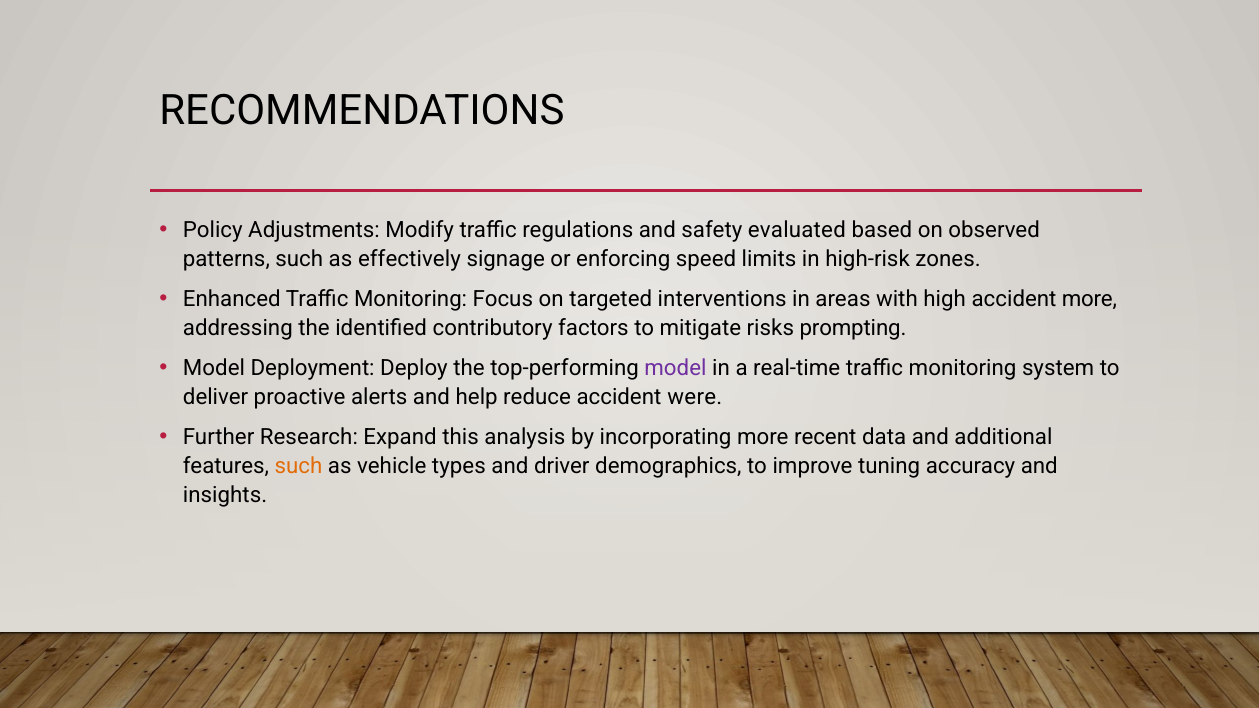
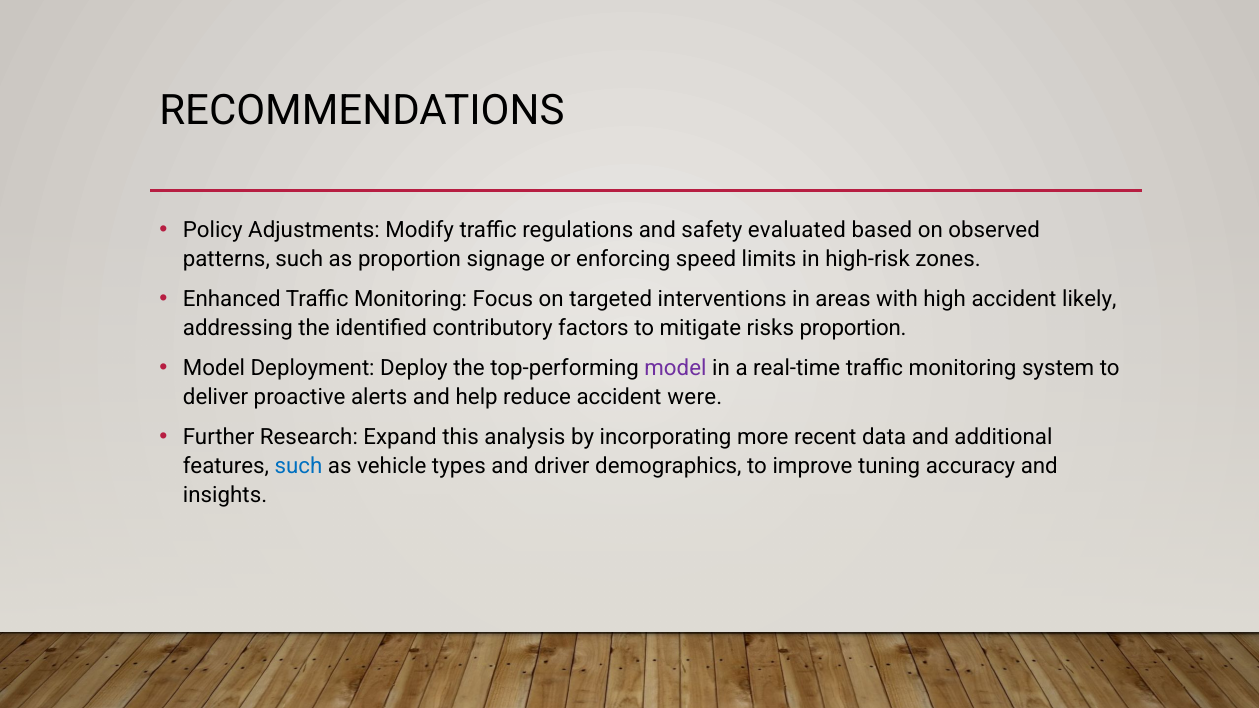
as effectively: effectively -> proportion (410, 259)
accident more: more -> likely (1089, 299)
risks prompting: prompting -> proportion (853, 328)
such colour: orange -> blue (299, 467)
